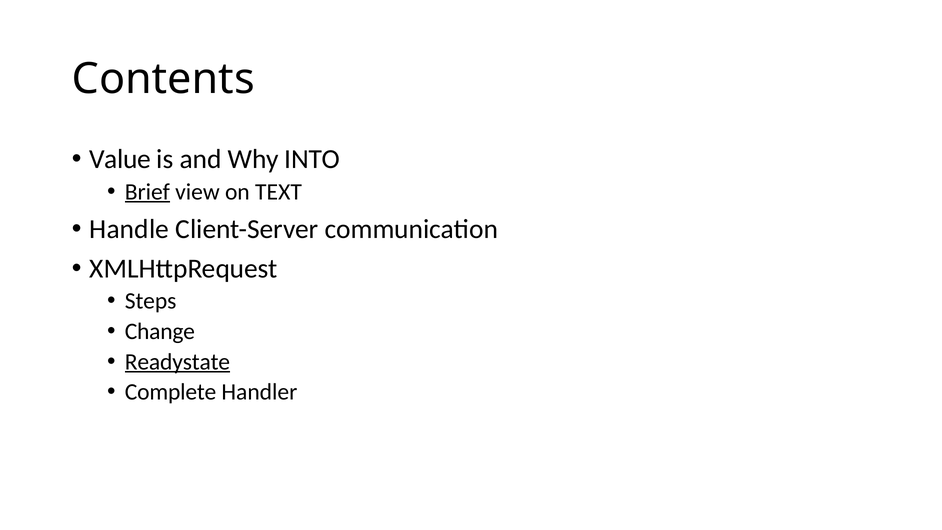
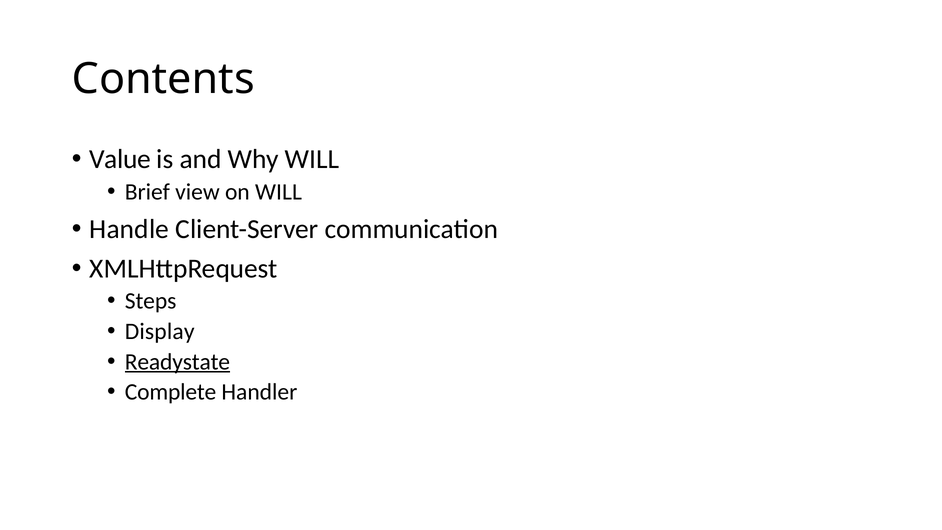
Why INTO: INTO -> WILL (312, 159)
Brief underline: present -> none (147, 192)
on TEXT: TEXT -> WILL (279, 192)
Change: Change -> Display (160, 331)
